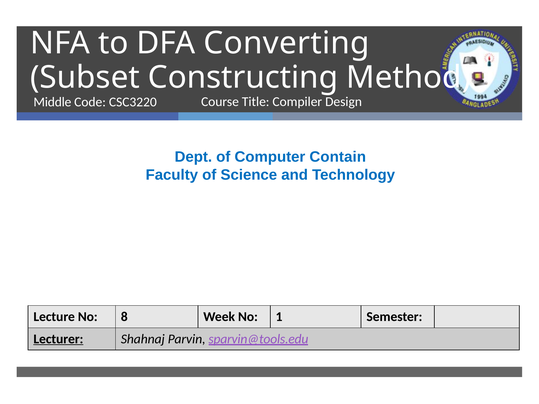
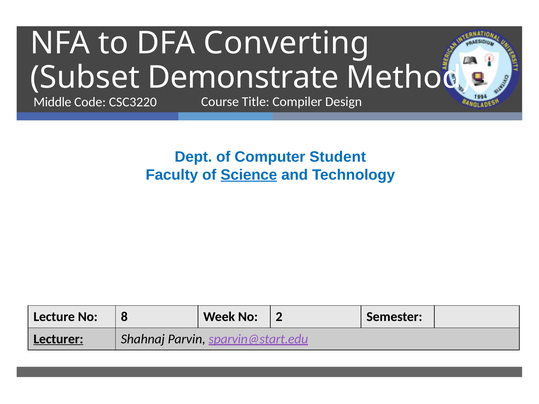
Constructing: Constructing -> Demonstrate (243, 78)
Contain: Contain -> Student (338, 157)
Science underline: none -> present (249, 175)
1: 1 -> 2 (279, 317)
sparvin@tools.edu: sparvin@tools.edu -> sparvin@start.edu (258, 339)
